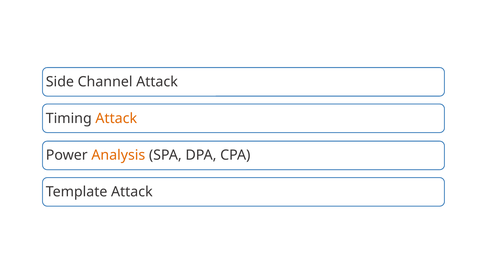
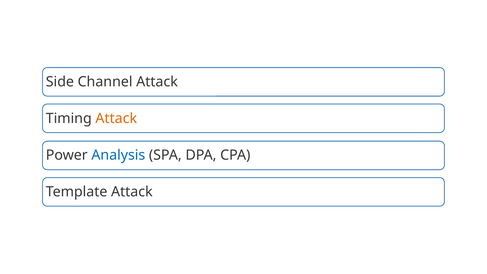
Analysis colour: orange -> blue (118, 155)
